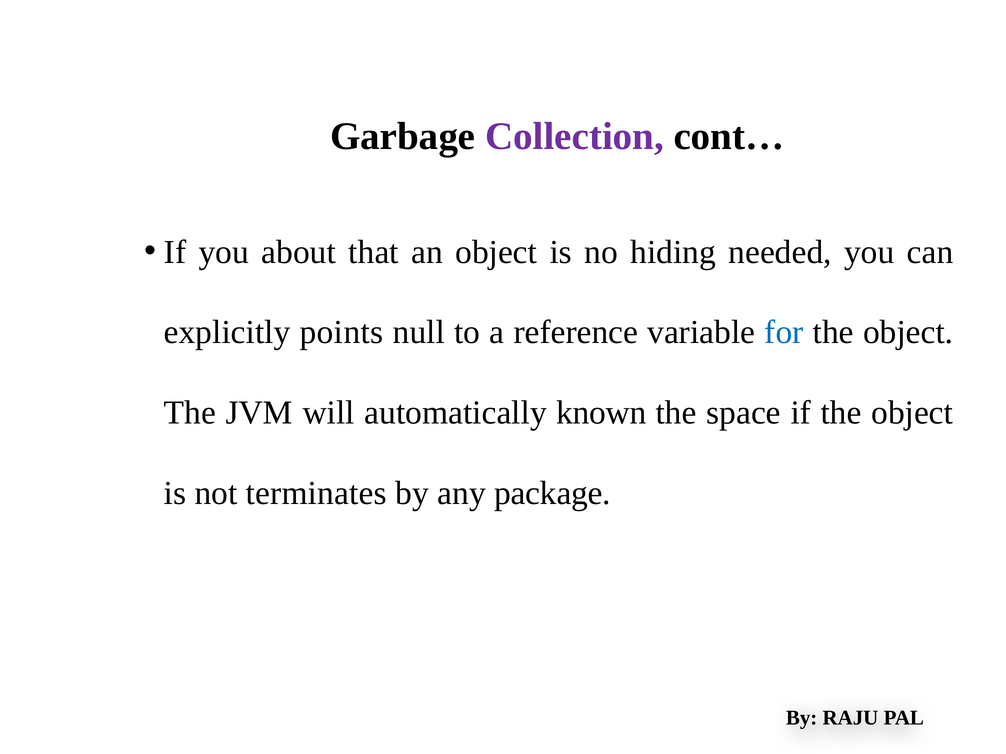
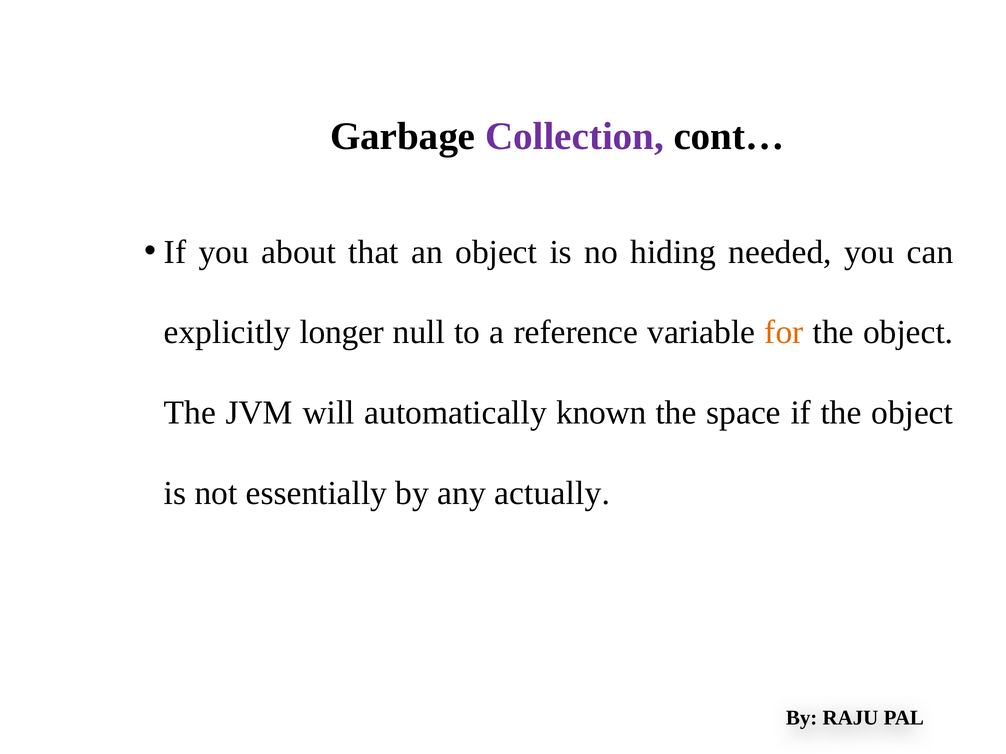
points: points -> longer (342, 333)
for colour: blue -> orange (784, 333)
terminates: terminates -> essentially (316, 494)
package: package -> actually (552, 494)
